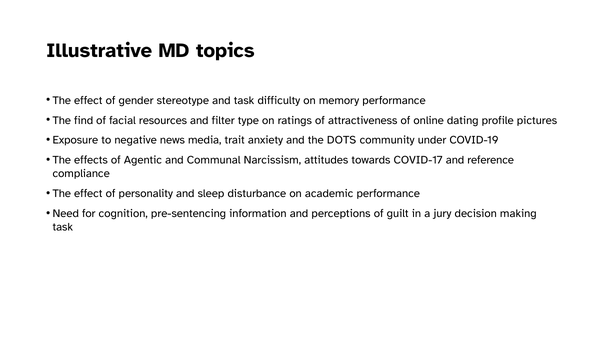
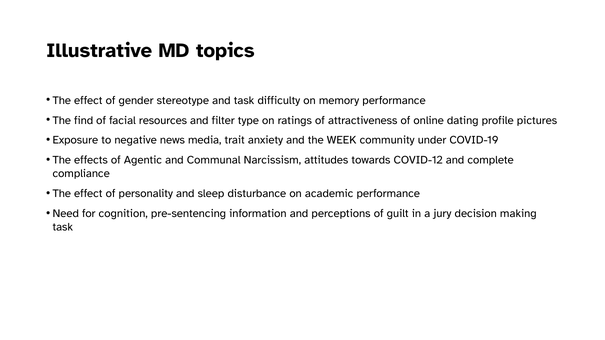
DOTS: DOTS -> WEEK (342, 140)
COVID-17: COVID-17 -> COVID-12 (418, 160)
reference: reference -> complete (491, 160)
